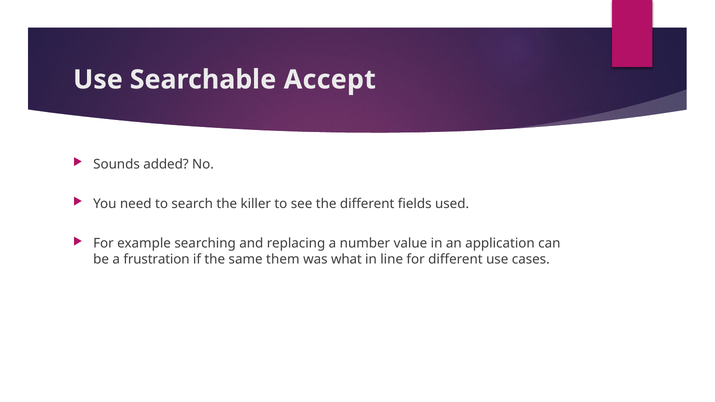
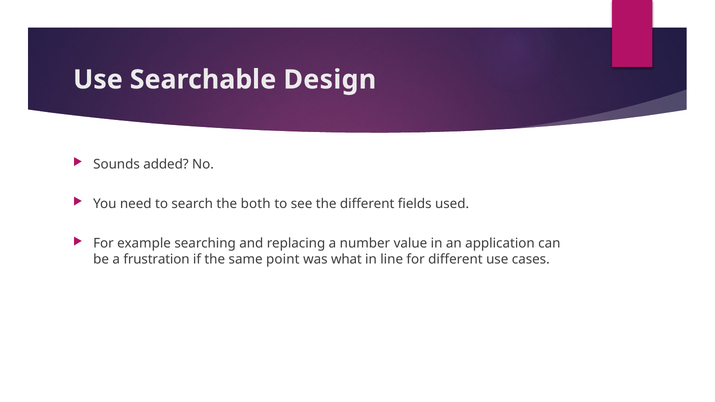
Accept: Accept -> Design (330, 80)
killer: killer -> both (256, 204)
them: them -> point (283, 260)
